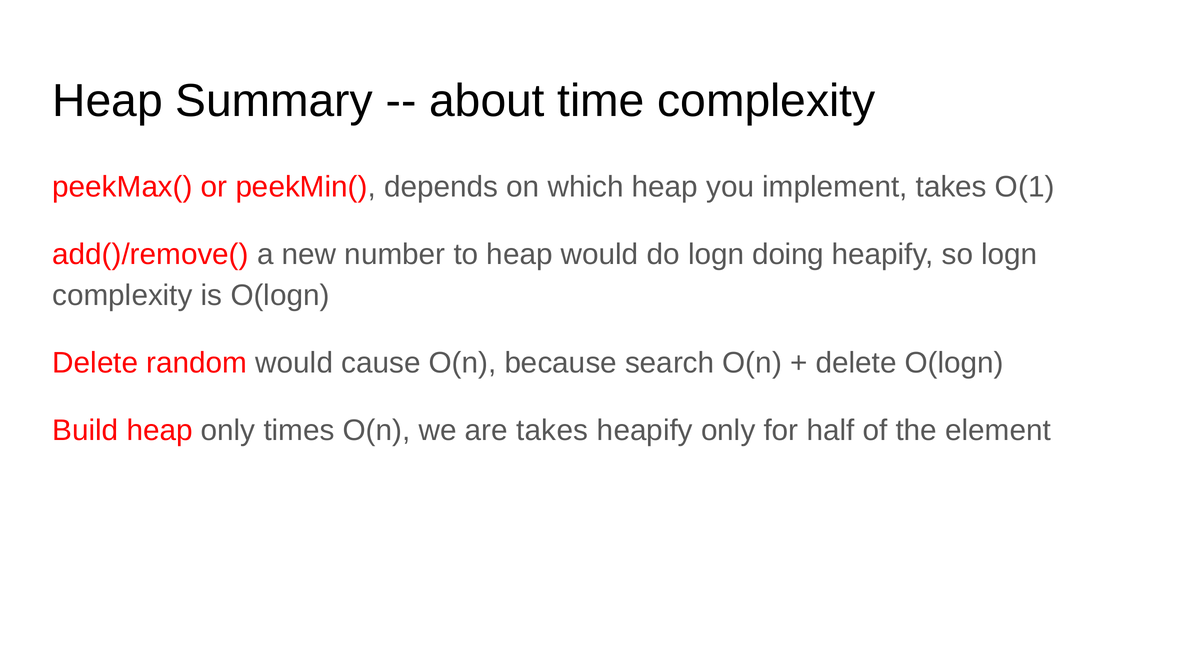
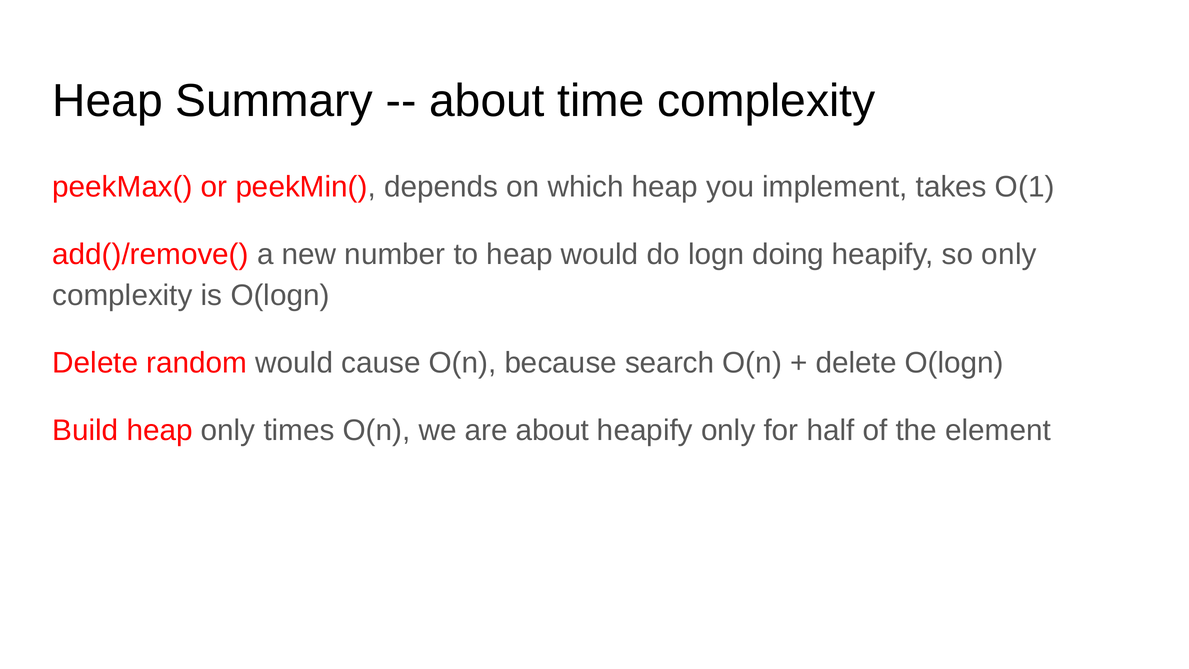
so logn: logn -> only (1009, 254)
are takes: takes -> about (552, 430)
